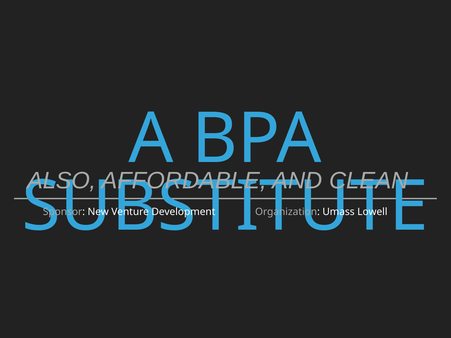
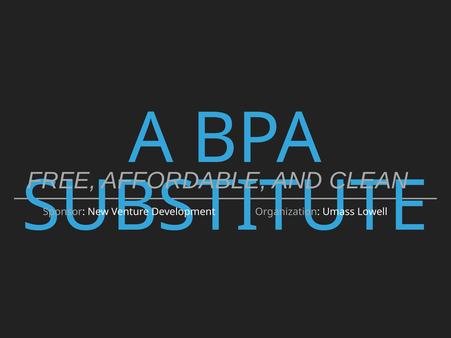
ALSO: ALSO -> FREE (62, 181)
